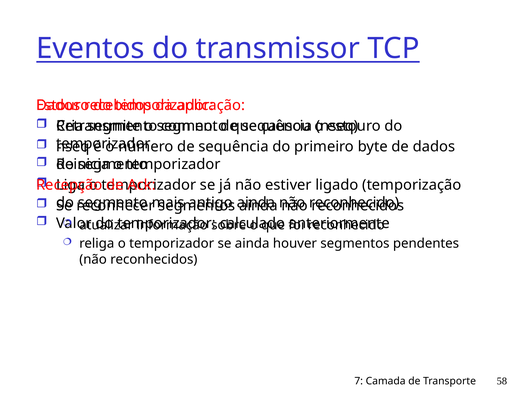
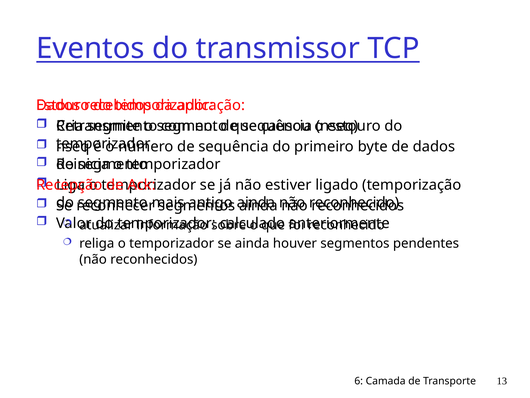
7: 7 -> 6 (359, 381)
58: 58 -> 13 (502, 381)
